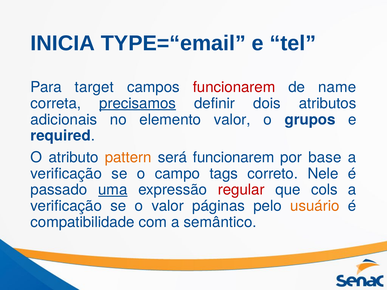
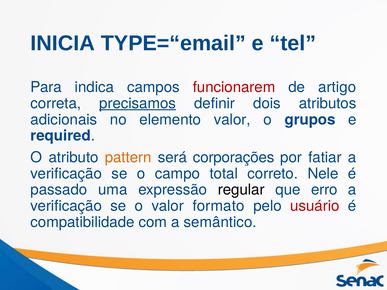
target: target -> indica (94, 87)
name: name -> artigo (337, 87)
será funcionarem: funcionarem -> corporações (234, 157)
base: base -> fatiar (325, 157)
tags: tags -> total (224, 174)
uma underline: present -> none (113, 190)
regular colour: red -> black (241, 190)
cols: cols -> erro (324, 190)
páginas: páginas -> formato (219, 206)
usuário colour: orange -> red (315, 206)
